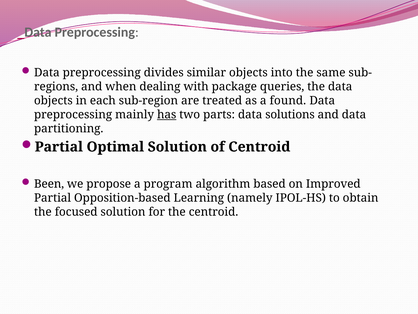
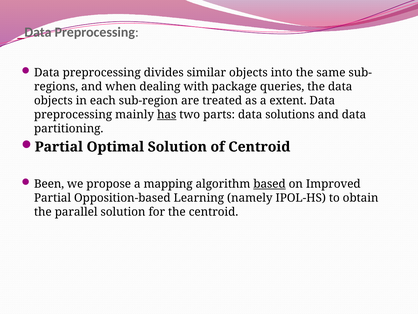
found: found -> extent (288, 100)
program: program -> mapping (168, 184)
based underline: none -> present (270, 184)
focused: focused -> parallel (76, 212)
